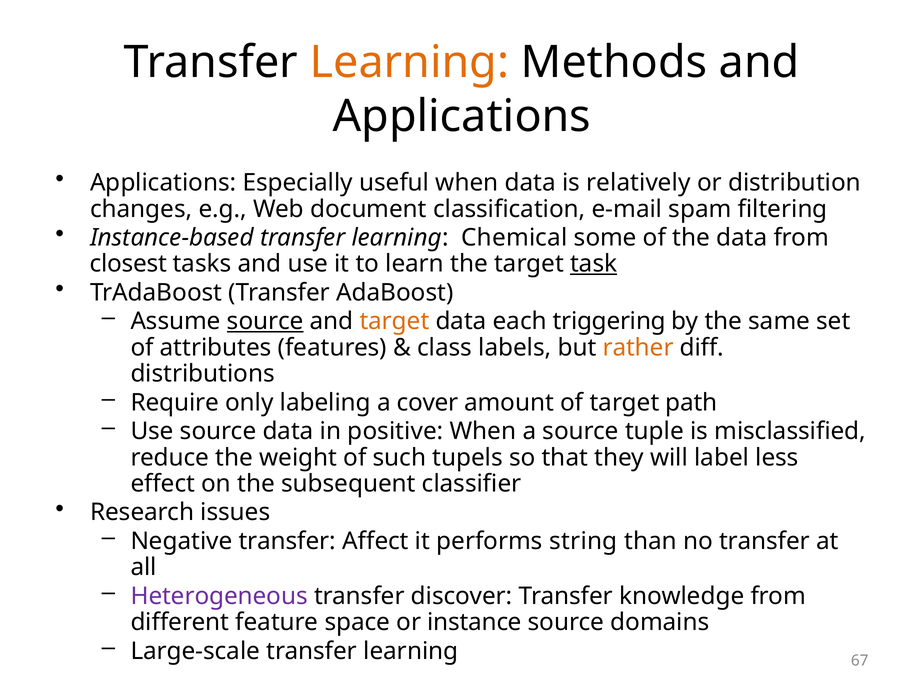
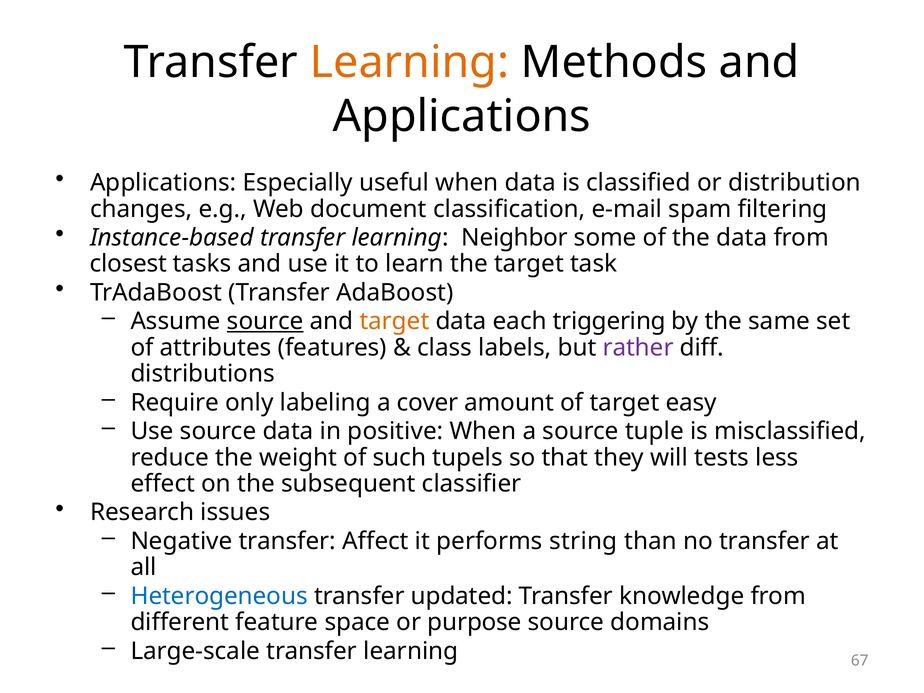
relatively: relatively -> classified (638, 183)
Chemical: Chemical -> Neighbor (515, 238)
task underline: present -> none (594, 264)
rather colour: orange -> purple (638, 348)
path: path -> easy (691, 403)
label: label -> tests (722, 457)
Heterogeneous colour: purple -> blue (219, 596)
discover: discover -> updated (462, 596)
instance: instance -> purpose (475, 622)
